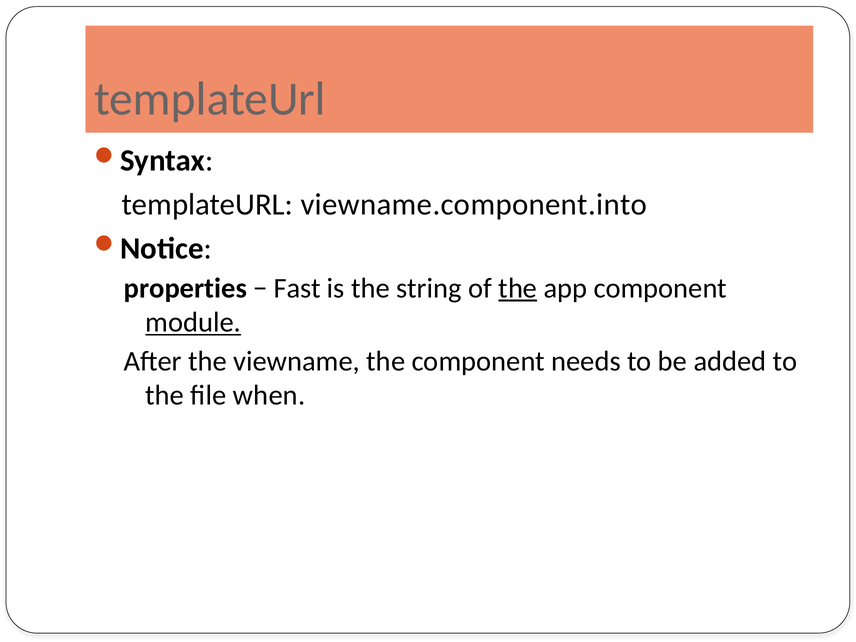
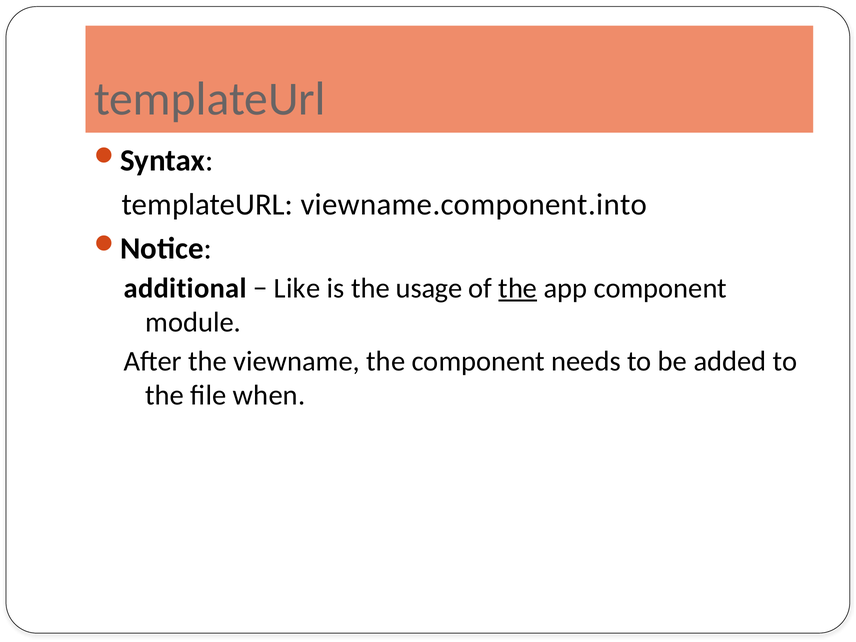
properties: properties -> additional (185, 288)
Fast: Fast -> Like (297, 288)
string: string -> usage (429, 288)
module underline: present -> none (193, 323)
